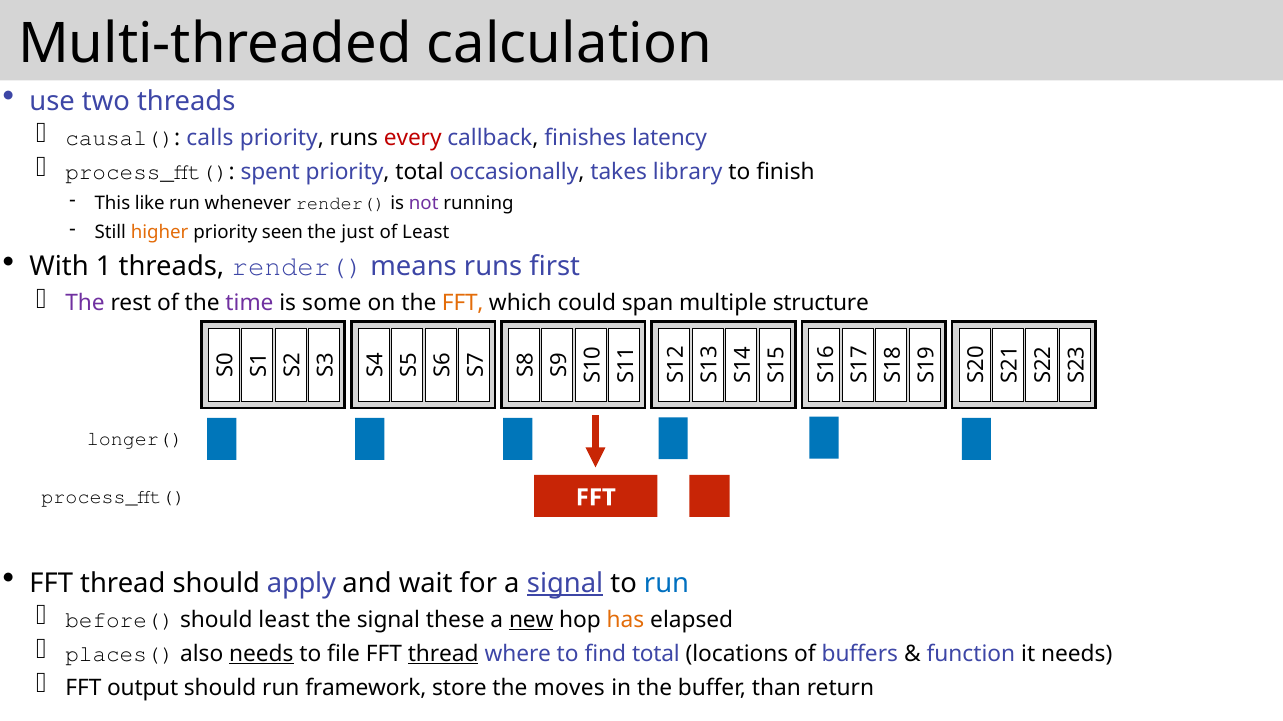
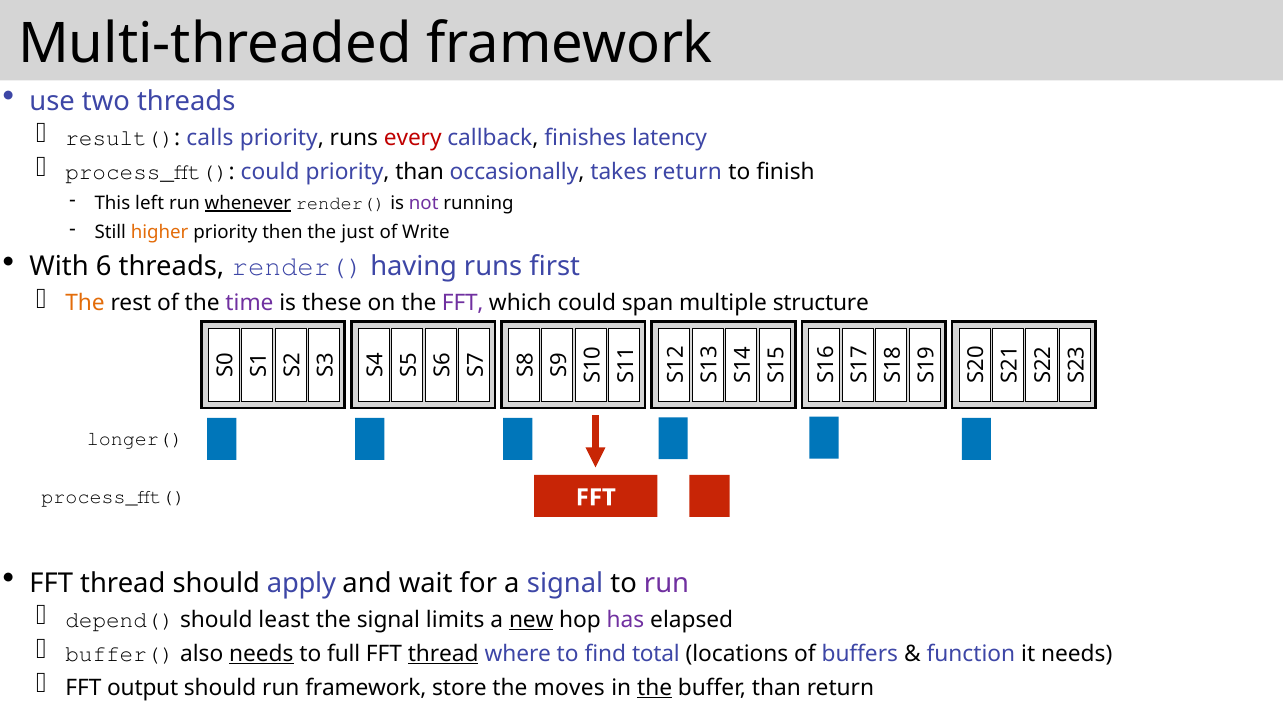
Multi-threaded calculation: calculation -> framework (570, 44)
causal(: causal( -> result( (120, 138)
spent: spent -> could (270, 172)
priority total: total -> than (420, 172)
takes library: library -> return (688, 172)
like: like -> left (150, 203)
whenever underline: none -> present (248, 203)
seen: seen -> then (282, 232)
of Least: Least -> Write (426, 232)
With 1: 1 -> 6 (104, 267)
means: means -> having (414, 267)
The colour: purple -> orange (85, 304)
some: some -> these (332, 304)
FFT colour: orange -> purple (463, 304)
signal underline: present -> none (565, 584)
run colour: blue -> purple (667, 584)
before(: before( -> depend( (120, 620)
these: these -> limits (455, 620)
has colour: orange -> purple (626, 620)
places(: places( -> buffer( (120, 654)
file: file -> full (344, 654)
the underline: none -> present (655, 688)
